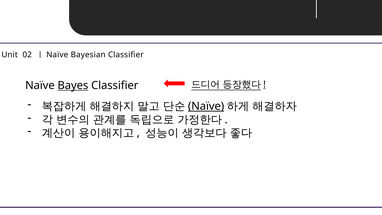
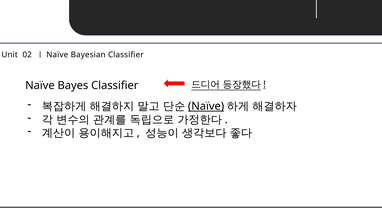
Bayes underline: present -> none (73, 85)
